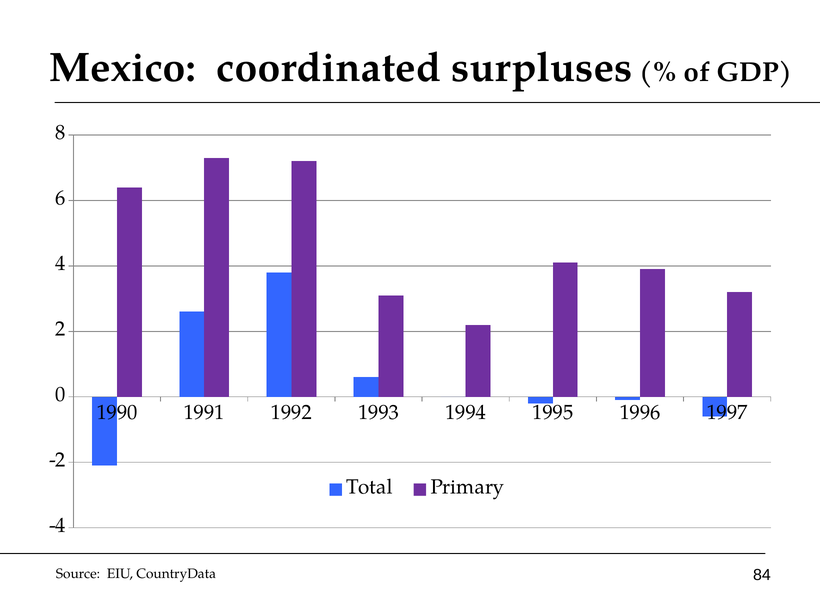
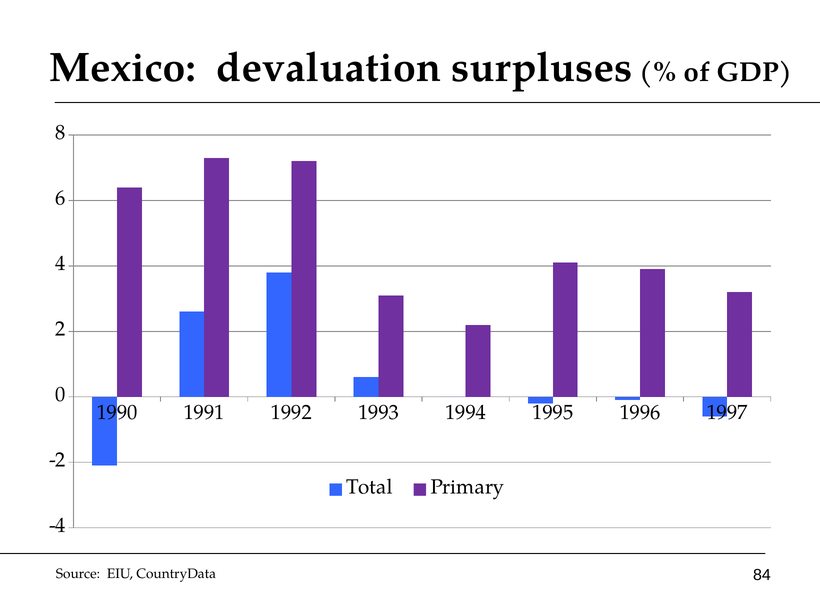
coordinated: coordinated -> devaluation (329, 68)
